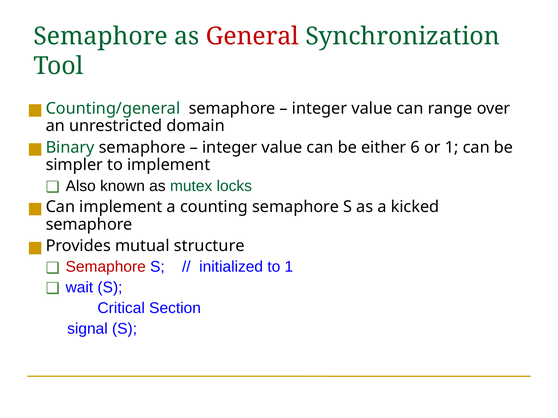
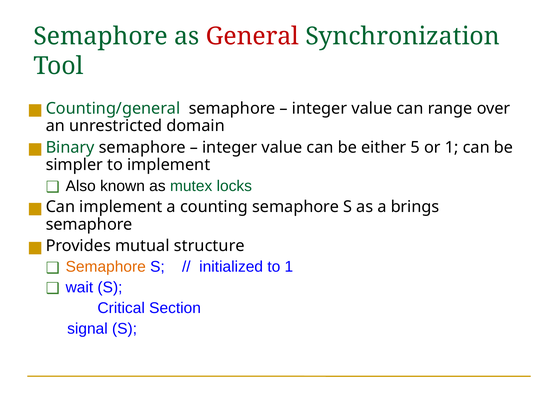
6: 6 -> 5 (415, 148)
kicked: kicked -> brings (415, 207)
Semaphore colour: red -> orange (106, 267)
